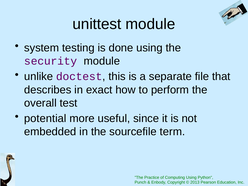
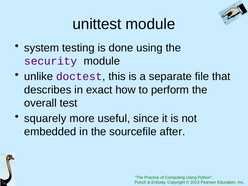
potential: potential -> squarely (45, 118)
term: term -> after (172, 132)
